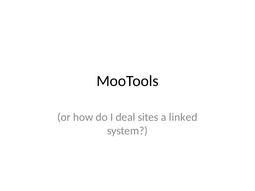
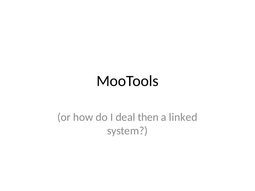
sites: sites -> then (148, 117)
